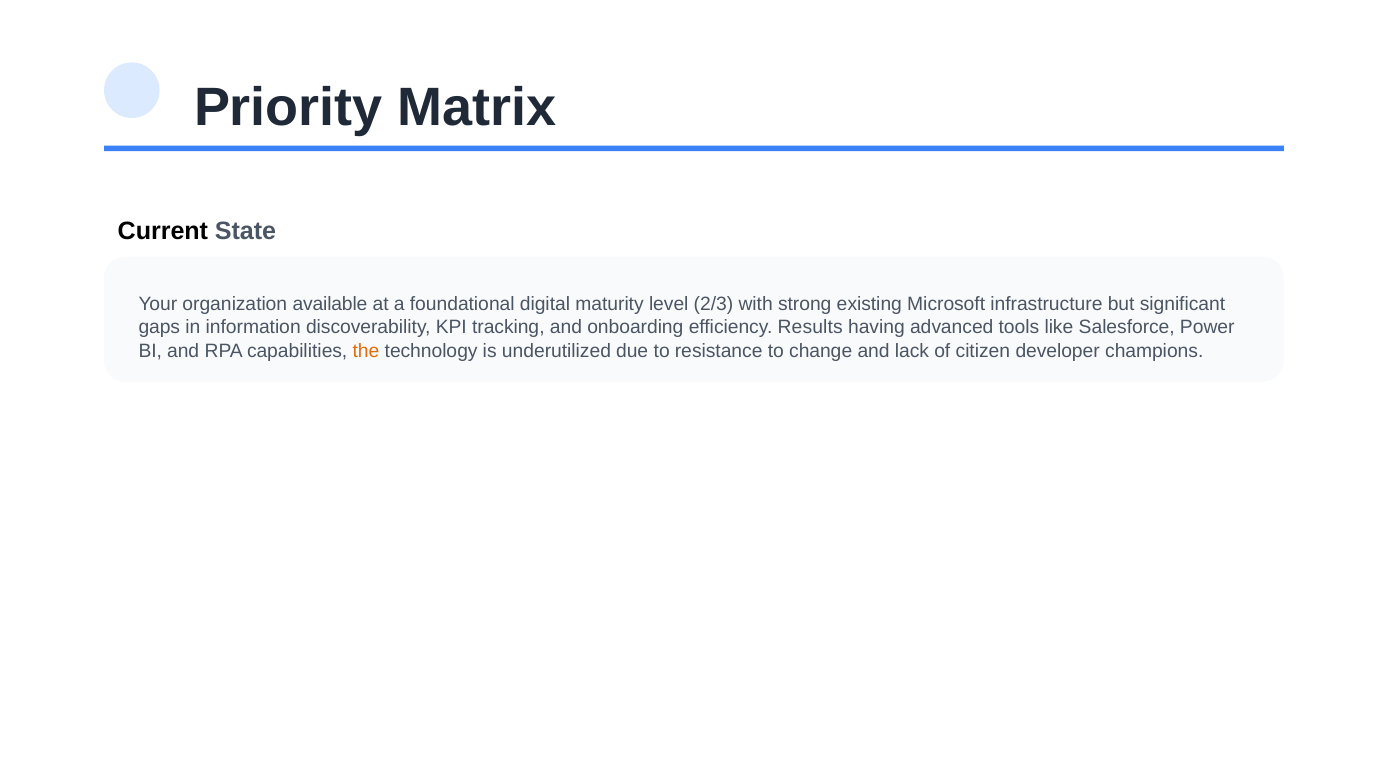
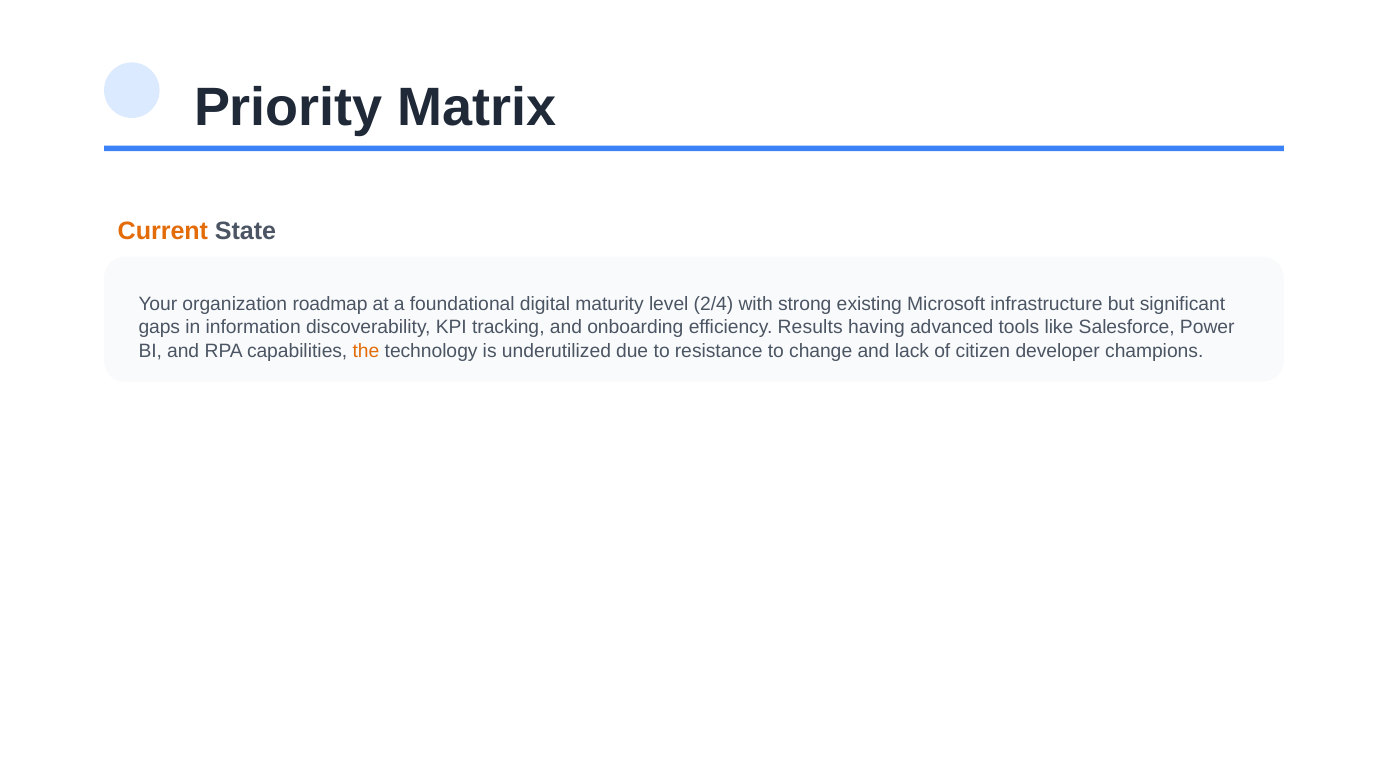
Current colour: black -> orange (163, 231)
available: available -> roadmap (330, 304)
2/3: 2/3 -> 2/4 (713, 304)
